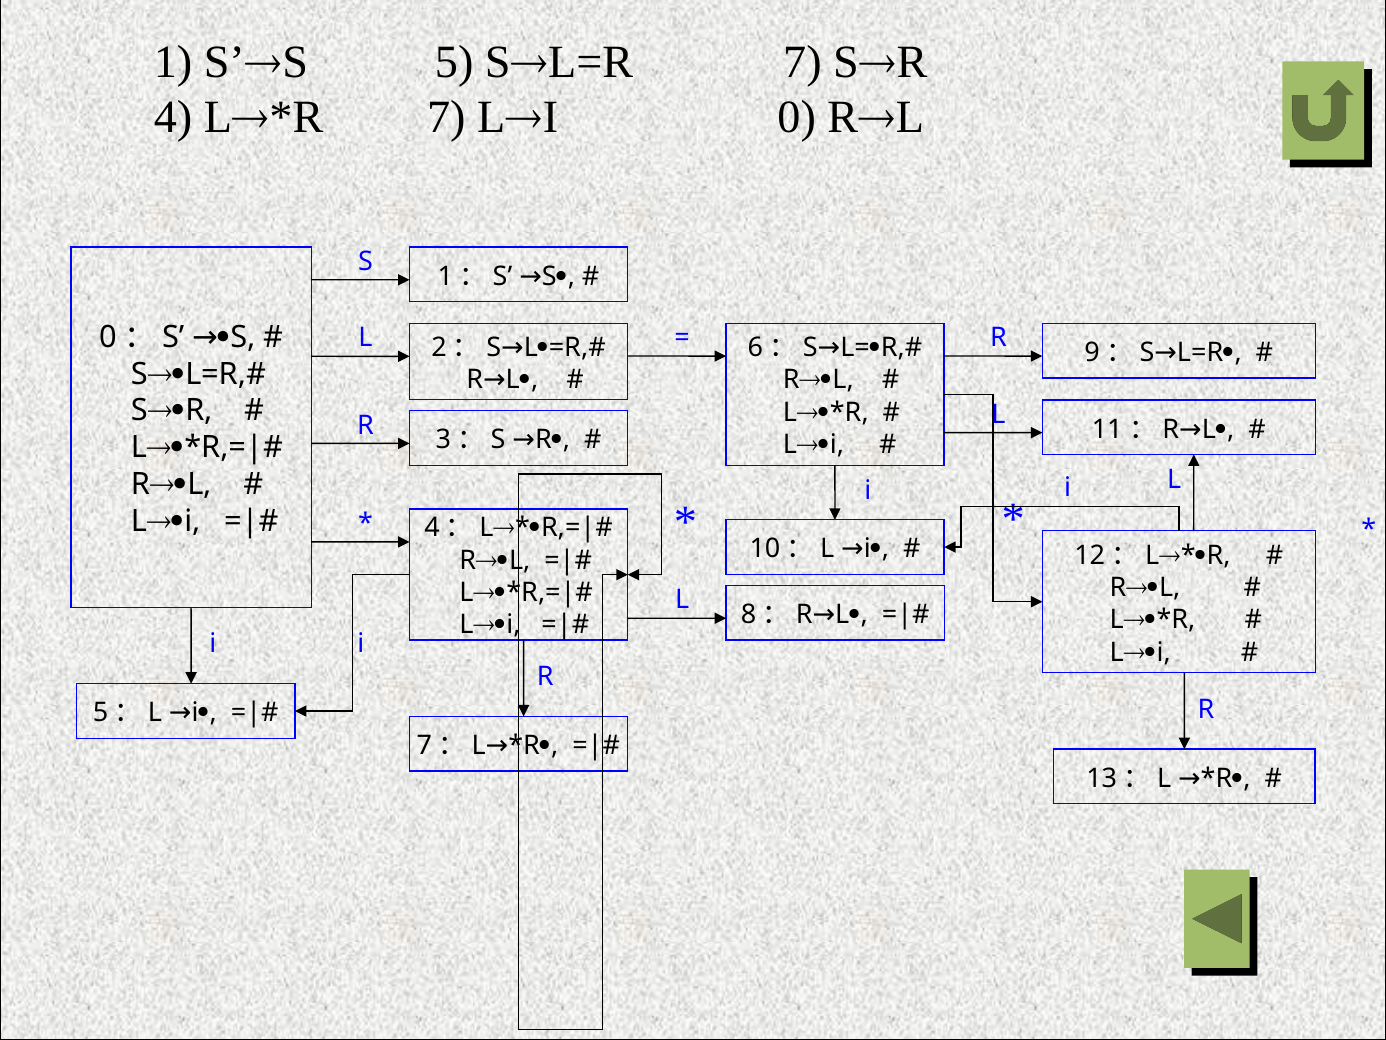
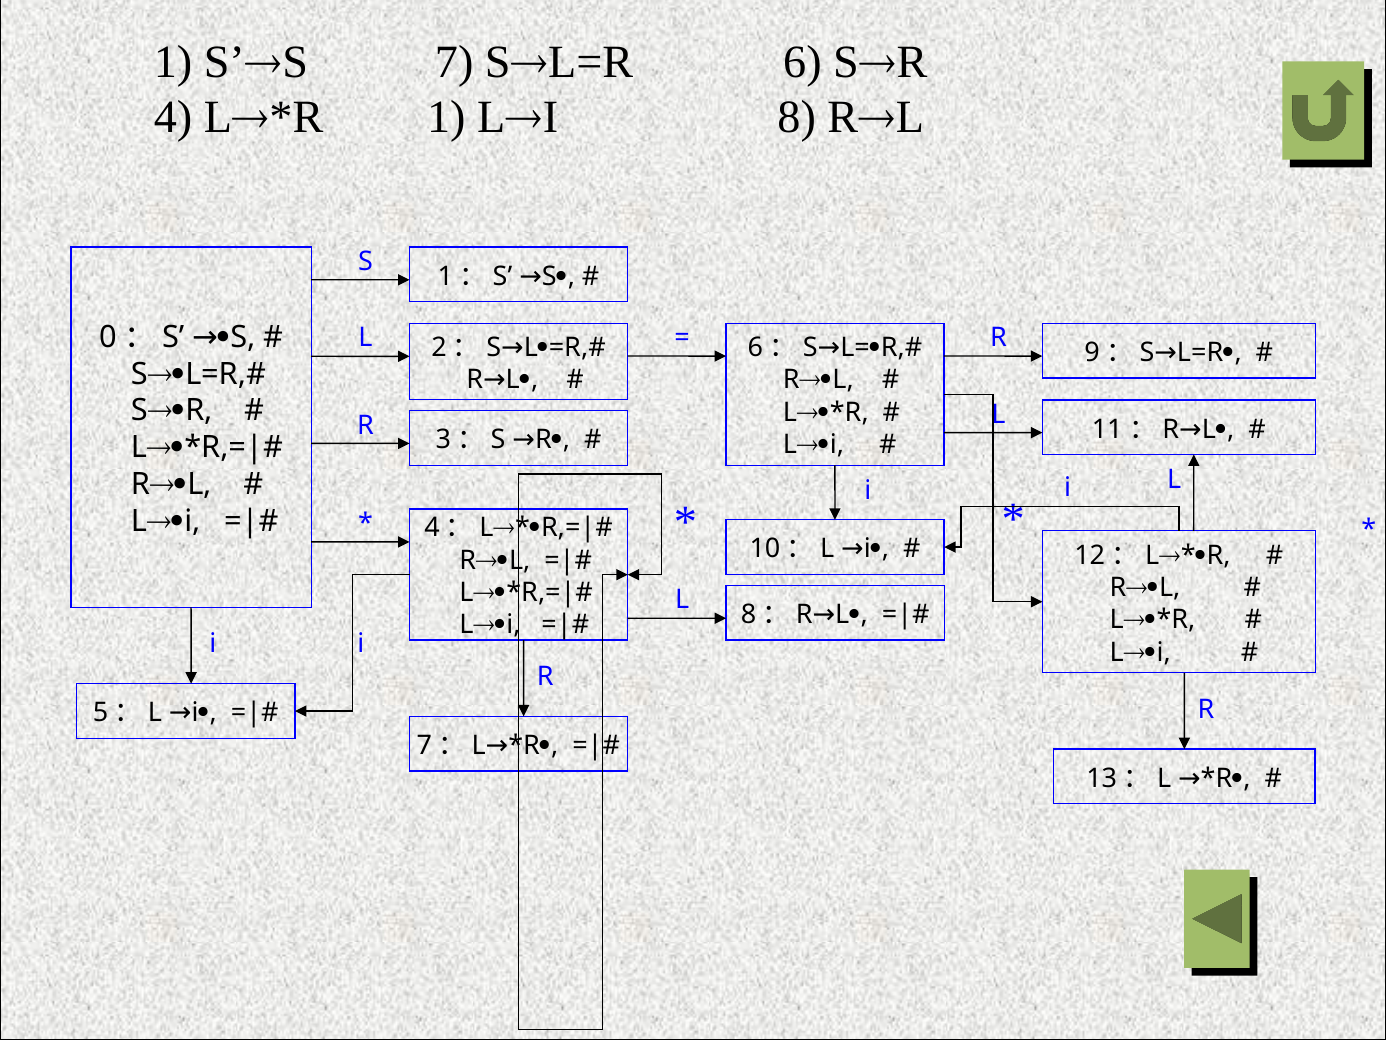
5: 5 -> 7 (454, 62)
7: 7 -> 6 (802, 62)
7: 7 -> 1 (446, 117)
0: 0 -> 8 (797, 117)
